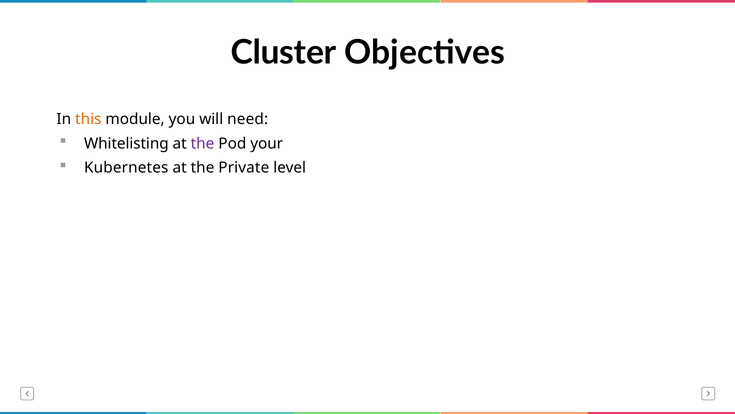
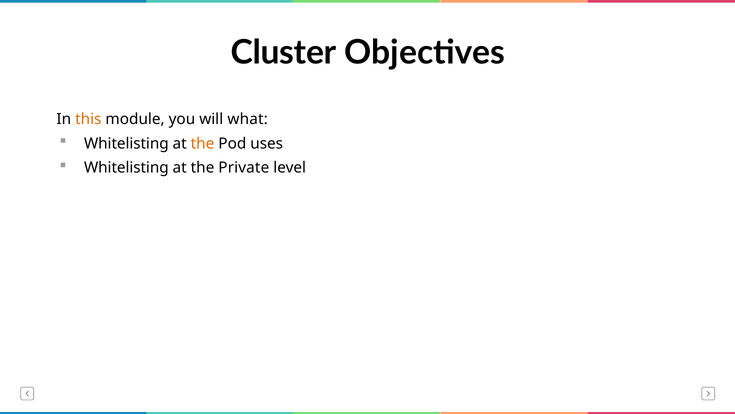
need: need -> what (248, 119)
the colour: purple -> orange (203, 143)
your: your -> uses (267, 143)
Kubernetes: Kubernetes -> Whitelisting (126, 168)
